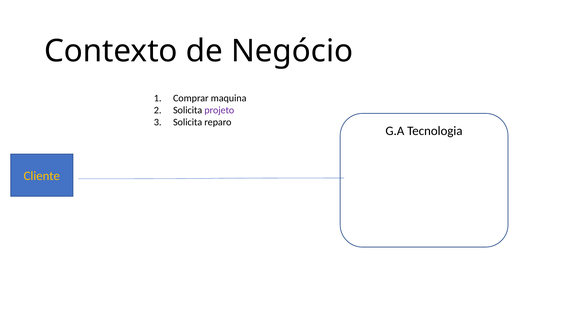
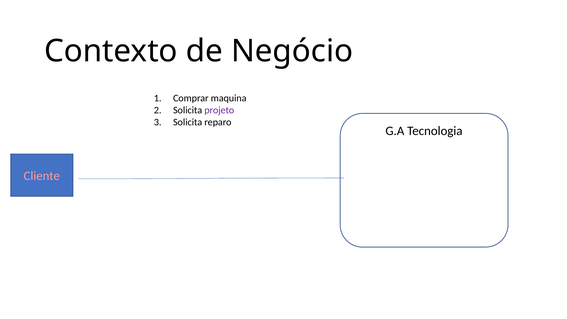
Cliente colour: yellow -> pink (42, 176)
